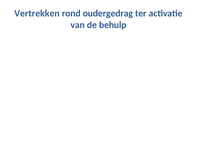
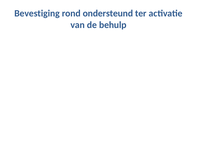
Vertrekken: Vertrekken -> Bevestiging (37, 13)
oudergedrag: oudergedrag -> ondersteund (108, 13)
